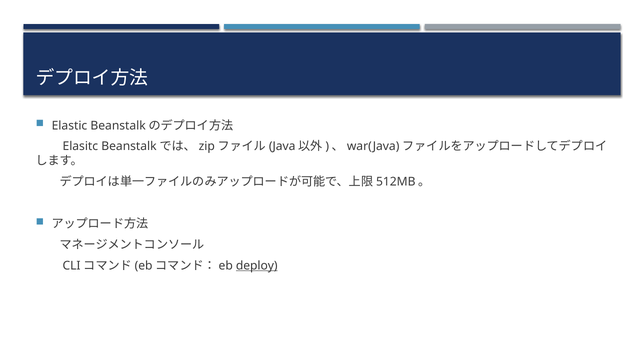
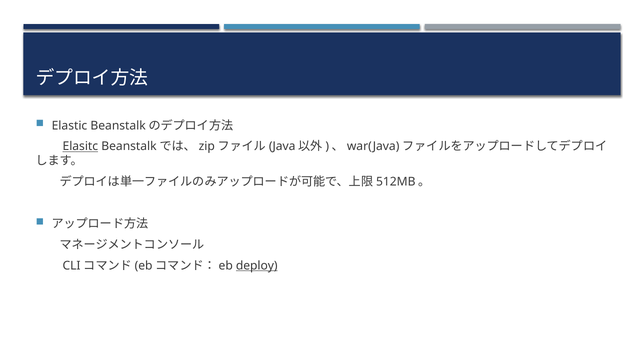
Elasitc underline: none -> present (80, 147)
